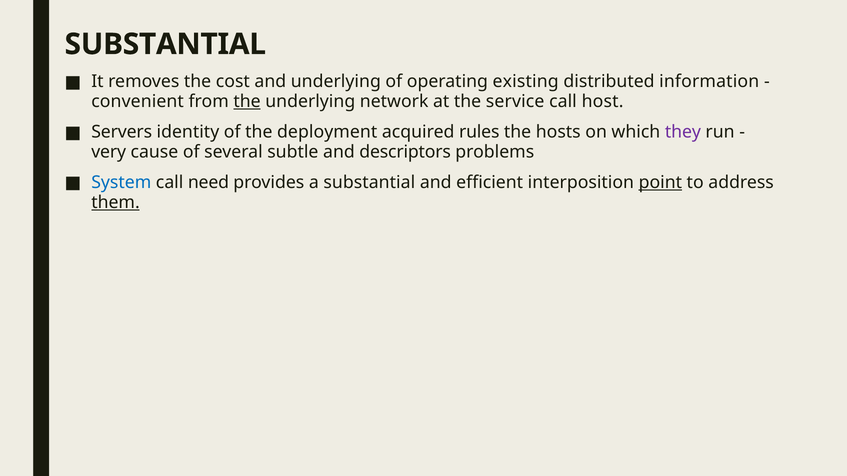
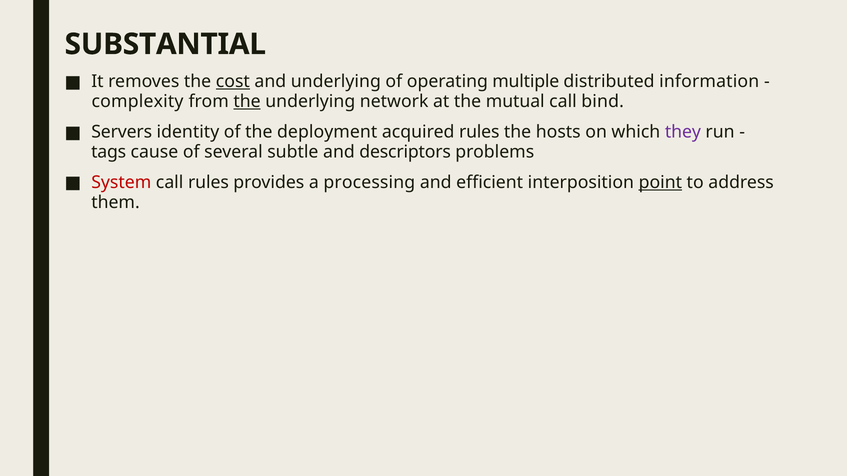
cost underline: none -> present (233, 82)
existing: existing -> multiple (526, 82)
convenient: convenient -> complexity (138, 102)
service: service -> mutual (515, 102)
host: host -> bind (603, 102)
very: very -> tags (109, 152)
System colour: blue -> red (121, 183)
call need: need -> rules (208, 183)
a substantial: substantial -> processing (369, 183)
them underline: present -> none (115, 202)
